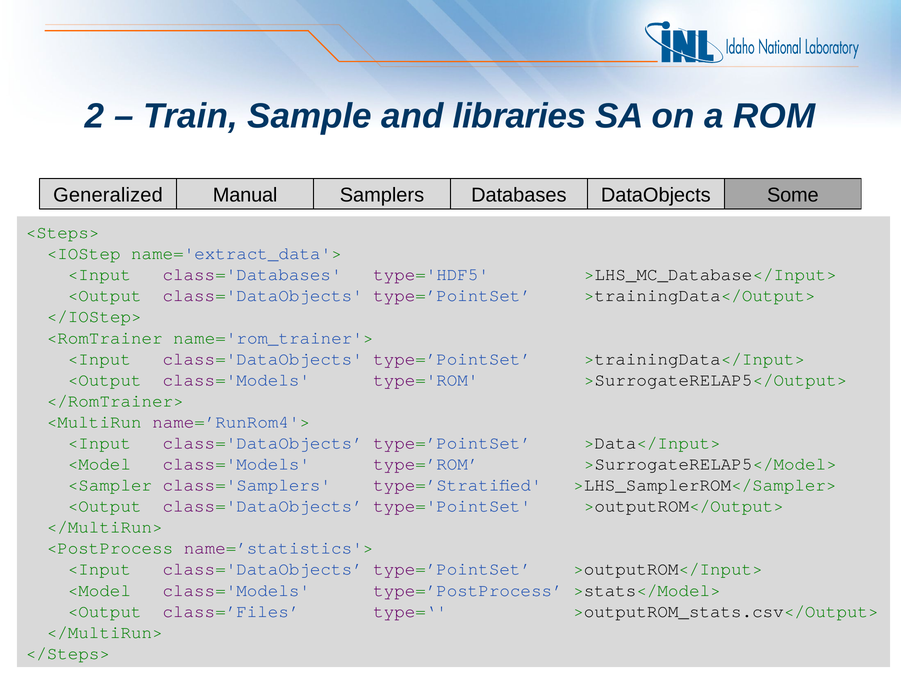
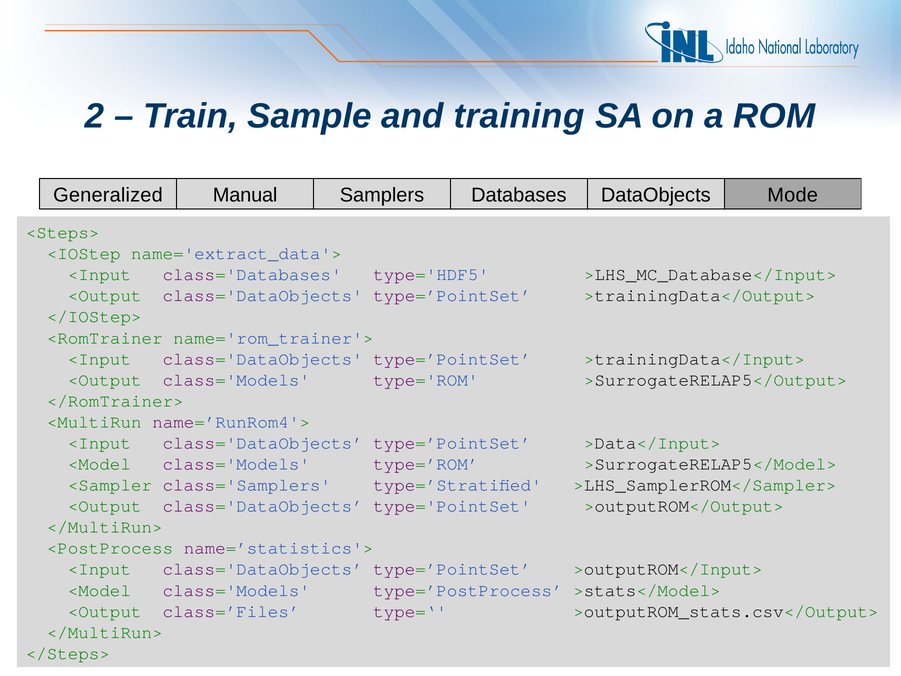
libraries: libraries -> training (519, 116)
Some: Some -> Mode (793, 195)
